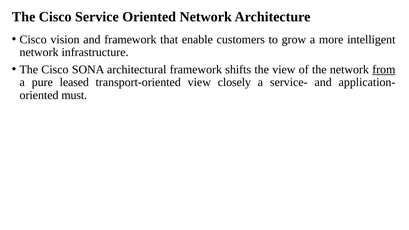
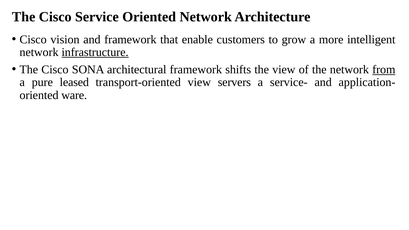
infrastructure underline: none -> present (95, 52)
closely: closely -> servers (234, 82)
must: must -> ware (74, 95)
